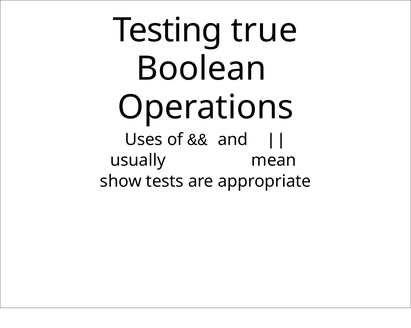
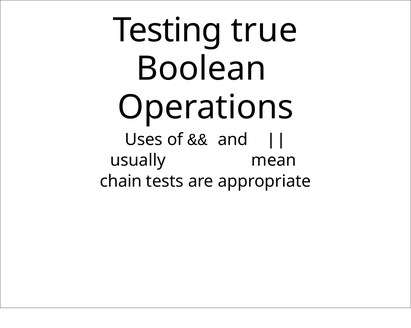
show: show -> chain (121, 181)
